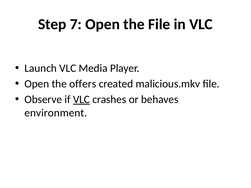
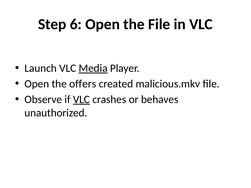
7: 7 -> 6 (76, 24)
Media underline: none -> present (93, 68)
environment: environment -> unauthorized (56, 113)
